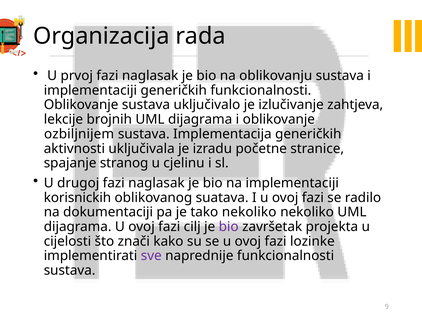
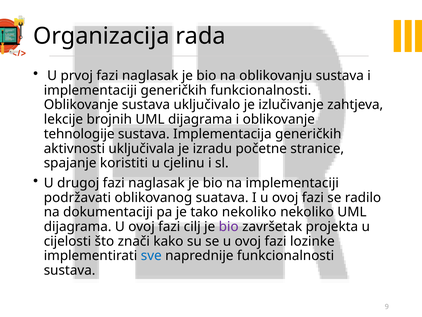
ozbiljnijem: ozbiljnijem -> tehnologije (79, 134)
stranog: stranog -> koristiti (124, 163)
korisnickih: korisnickih -> podržavati (77, 197)
sve colour: purple -> blue (151, 255)
